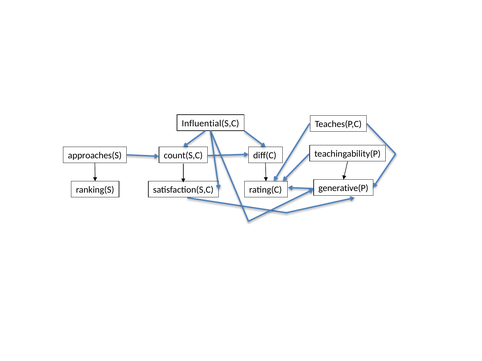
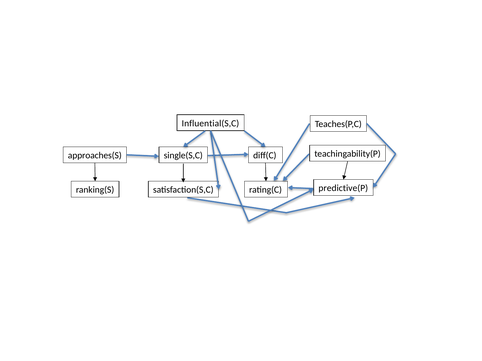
count(S,C: count(S,C -> single(S,C (183, 156)
generative(P: generative(P -> predictive(P (343, 188)
